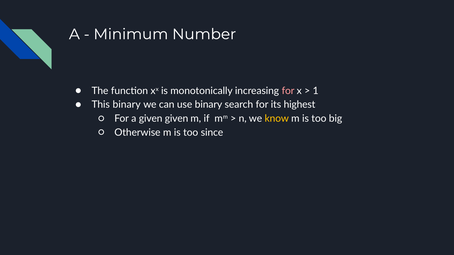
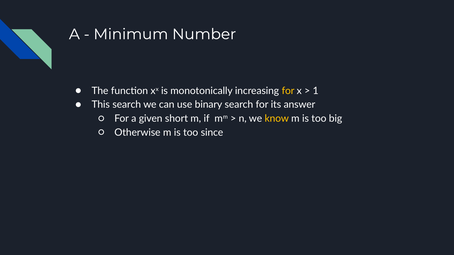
for colour: pink -> yellow (288, 91)
This binary: binary -> search (127, 105)
highest: highest -> answer (299, 105)
given given: given -> short (176, 119)
